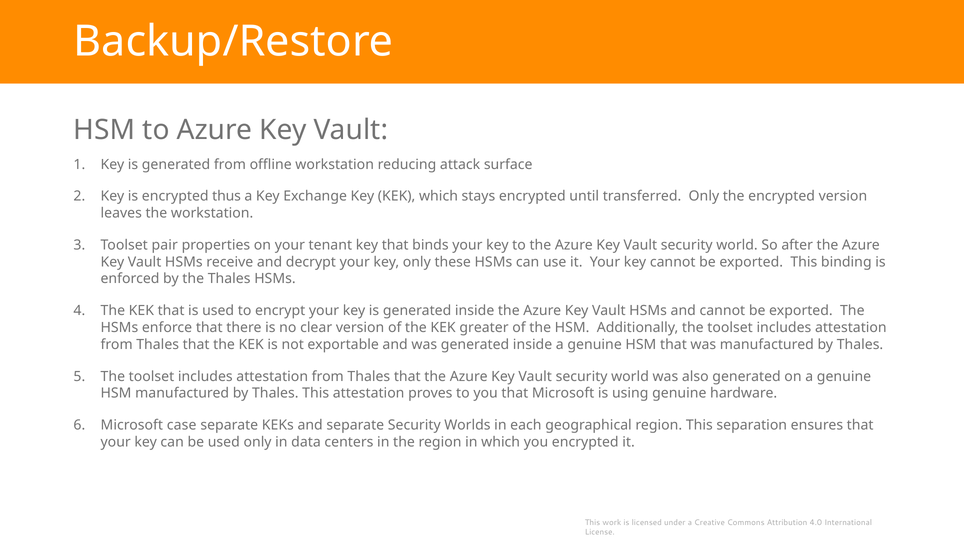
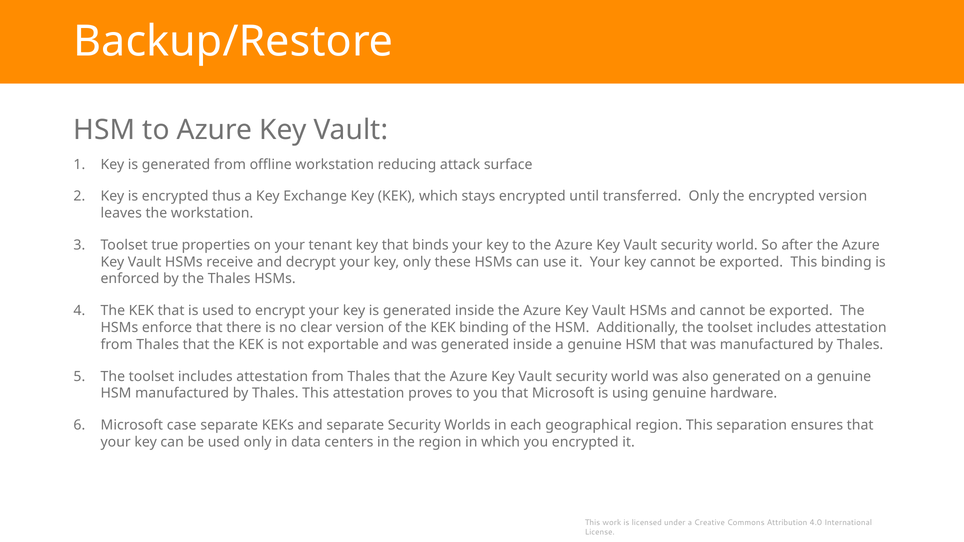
pair: pair -> true (165, 245)
KEK greater: greater -> binding (484, 328)
